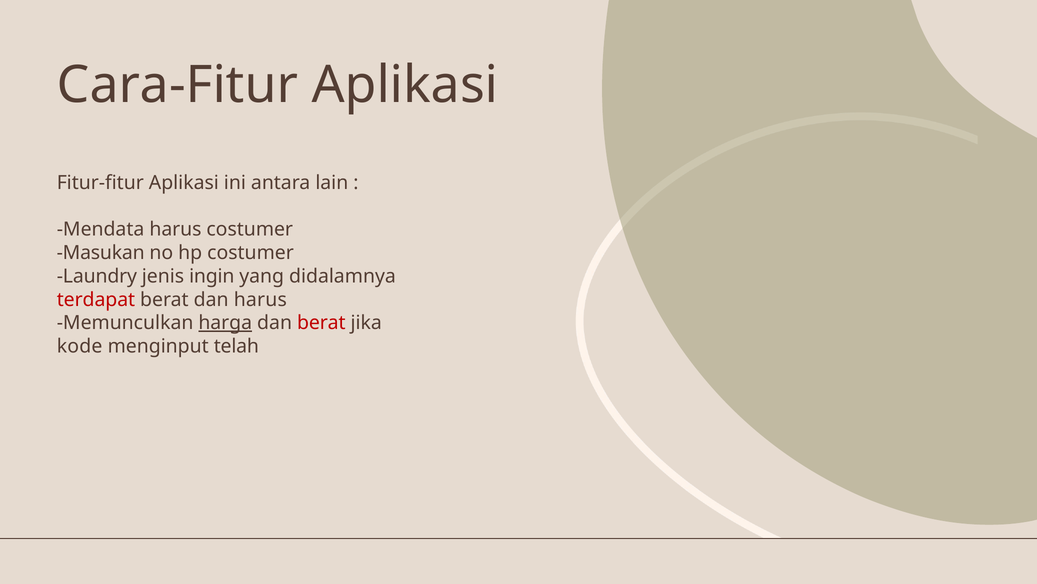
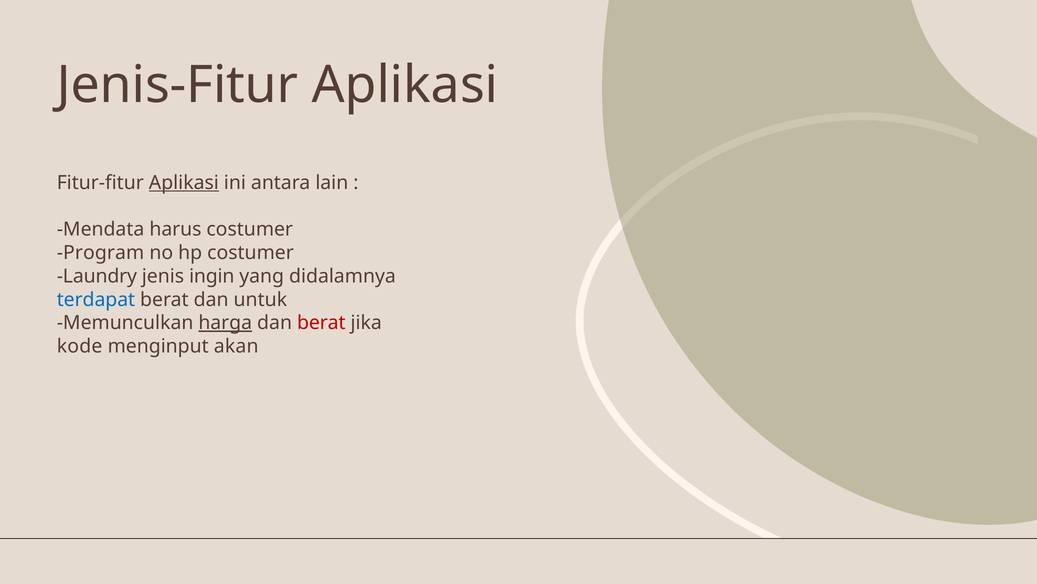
Cara-Fitur: Cara-Fitur -> Jenis-Fitur (177, 85)
Aplikasi underline: none -> present (184, 183)
Masukan: Masukan -> Program (101, 253)
terdapat colour: red -> blue (96, 299)
dan harus: harus -> untuk (260, 299)
telah: telah -> akan (236, 346)
